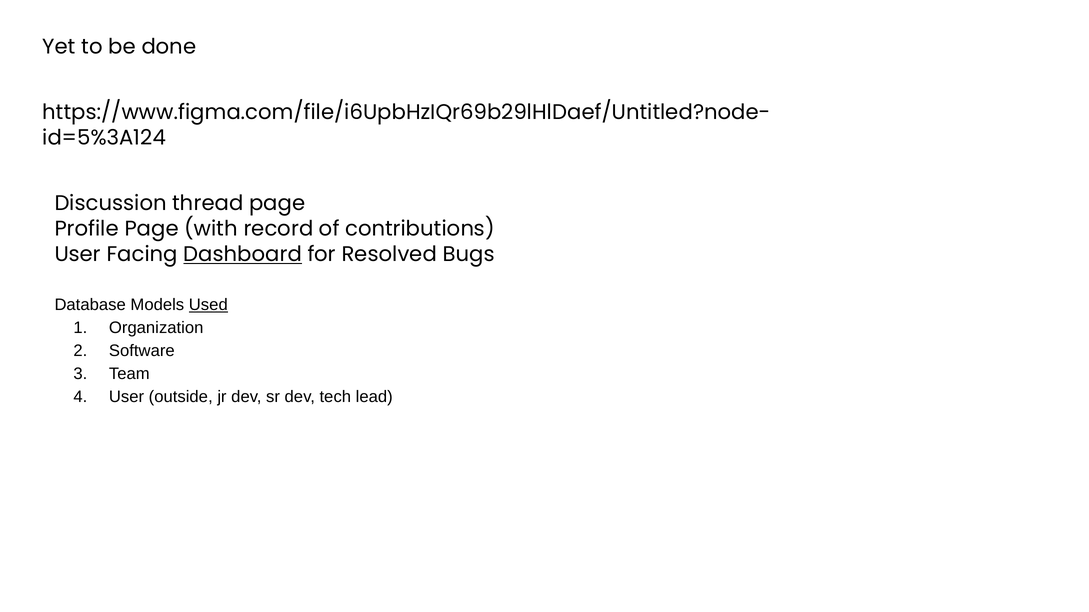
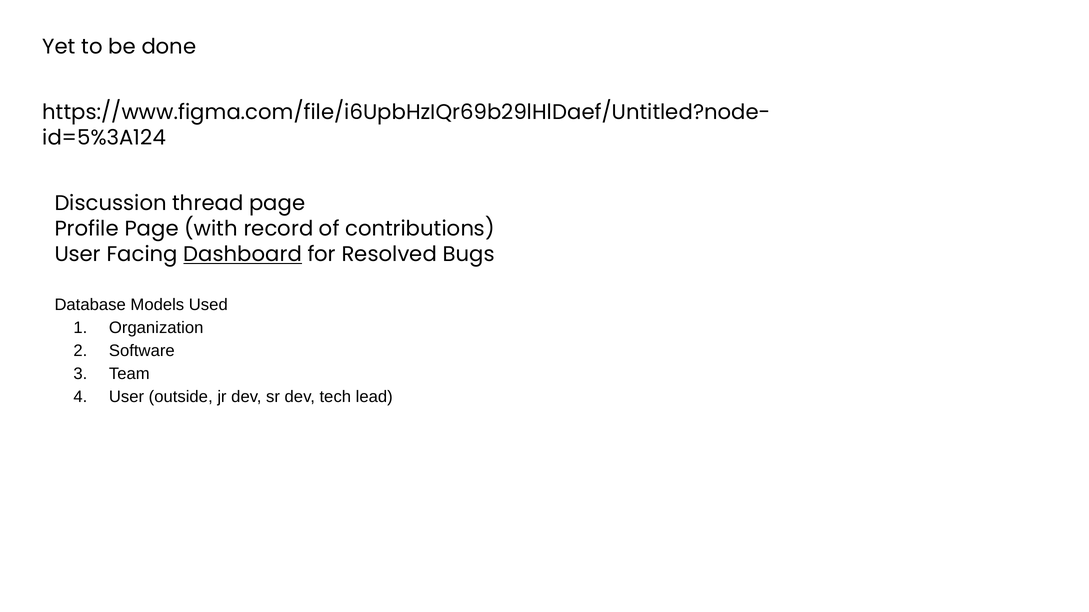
Used underline: present -> none (208, 305)
